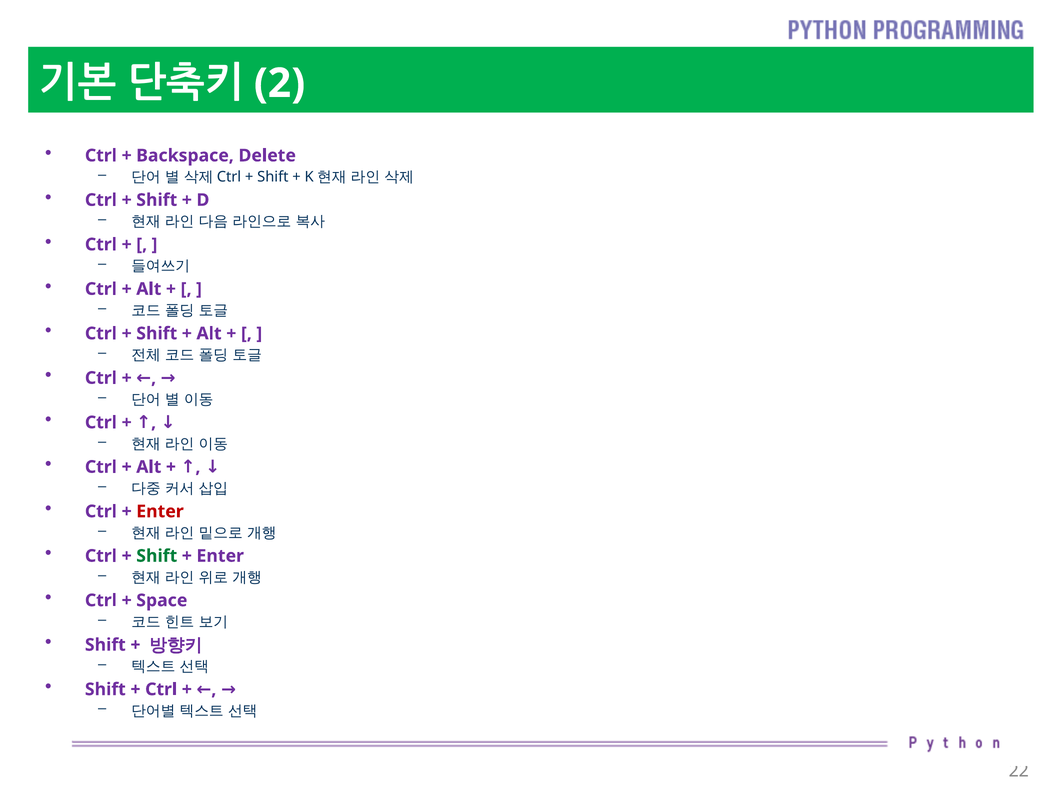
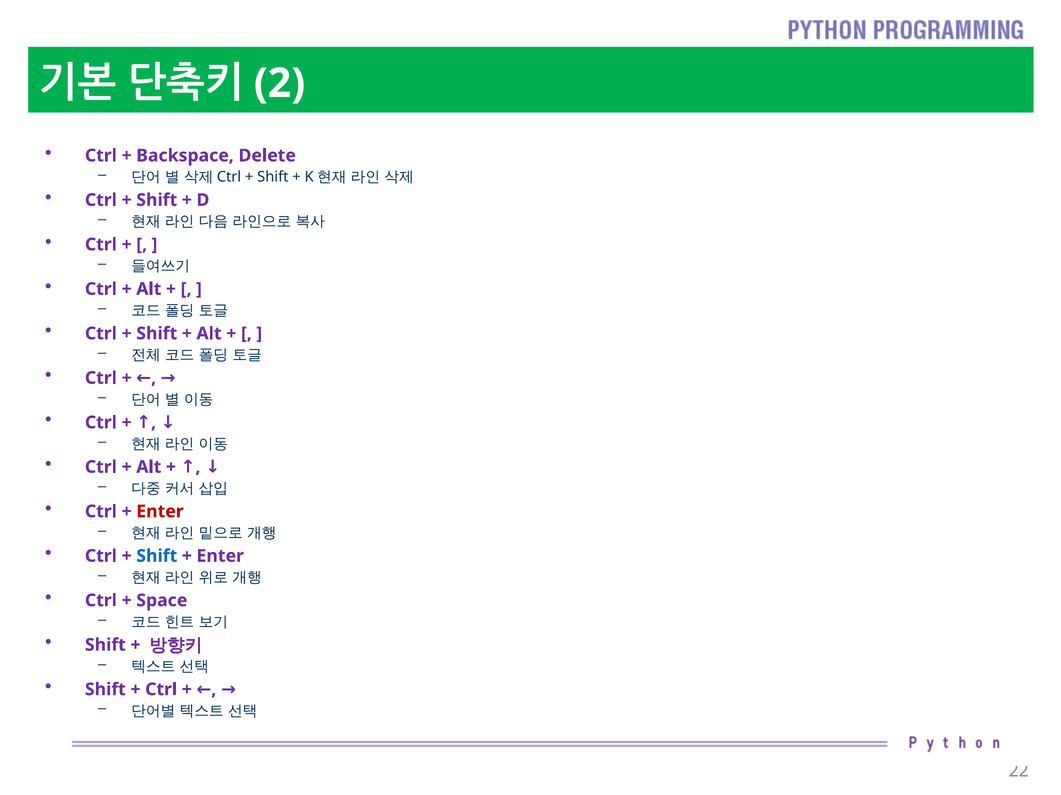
Shift colour: green -> blue (157, 556)
